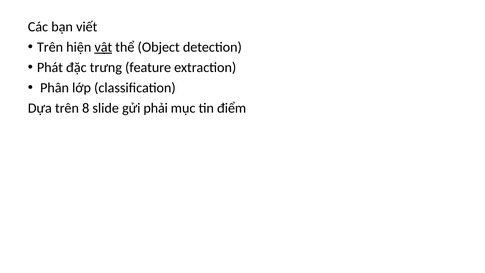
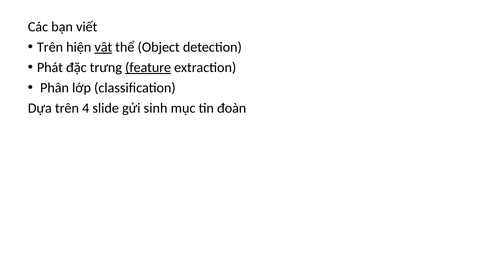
feature underline: none -> present (148, 67)
8: 8 -> 4 (86, 108)
phải: phải -> sinh (156, 108)
điểm: điểm -> đoàn (232, 108)
